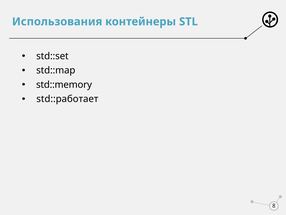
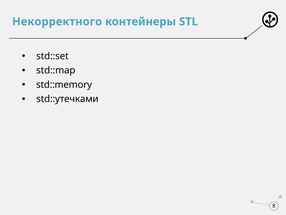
Использования: Использования -> Некорректного (57, 22)
std::работает: std::работает -> std::утечками (67, 99)
